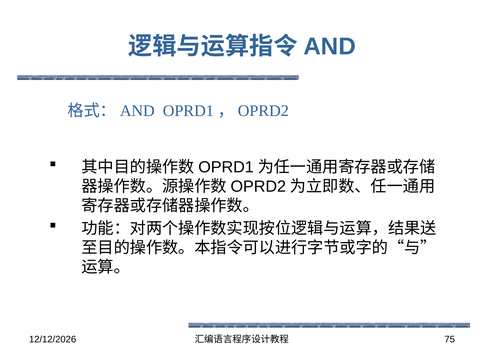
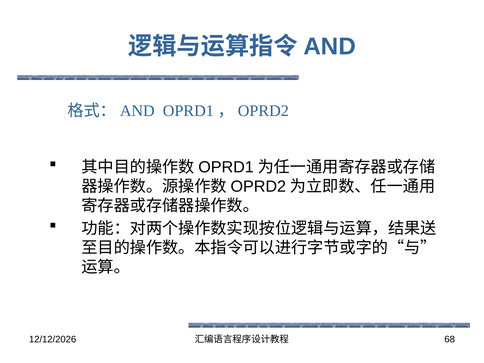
75: 75 -> 68 (450, 339)
